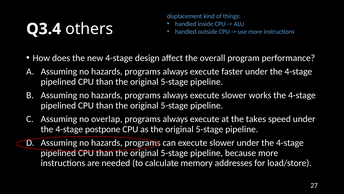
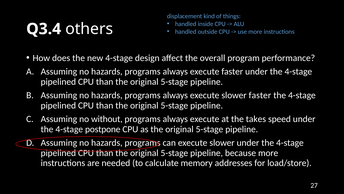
slower works: works -> faster (260, 95)
overlap: overlap -> without (107, 119)
